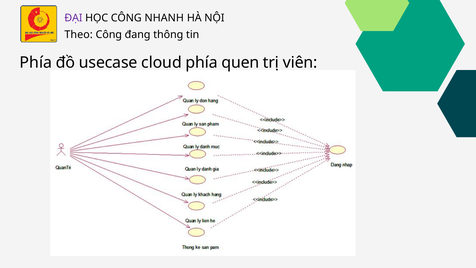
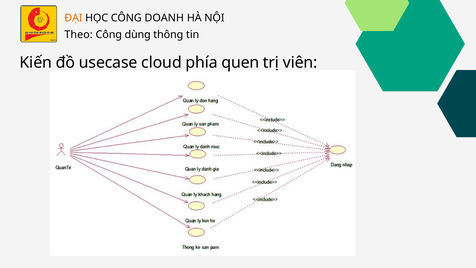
ĐẠI colour: purple -> orange (73, 18)
NHANH: NHANH -> DOANH (164, 18)
đang: đang -> dùng (138, 35)
Phía: Phía -> Kiến (36, 63)
